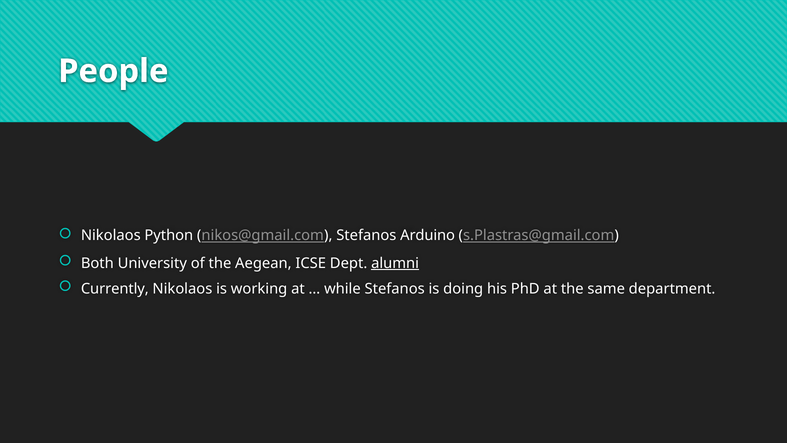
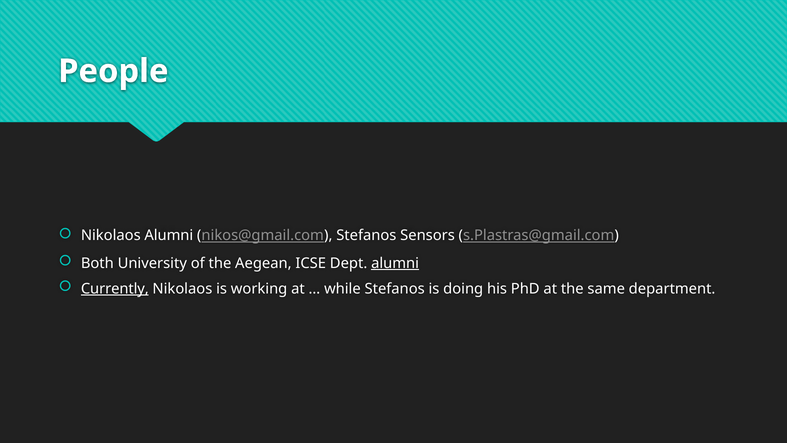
Nikolaos Python: Python -> Alumni (169, 235)
Arduino: Arduino -> Sensors (428, 235)
Currently underline: none -> present (115, 289)
